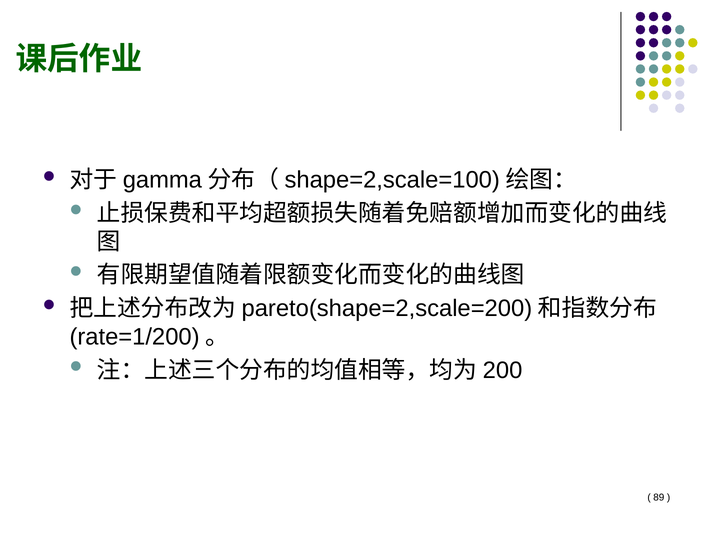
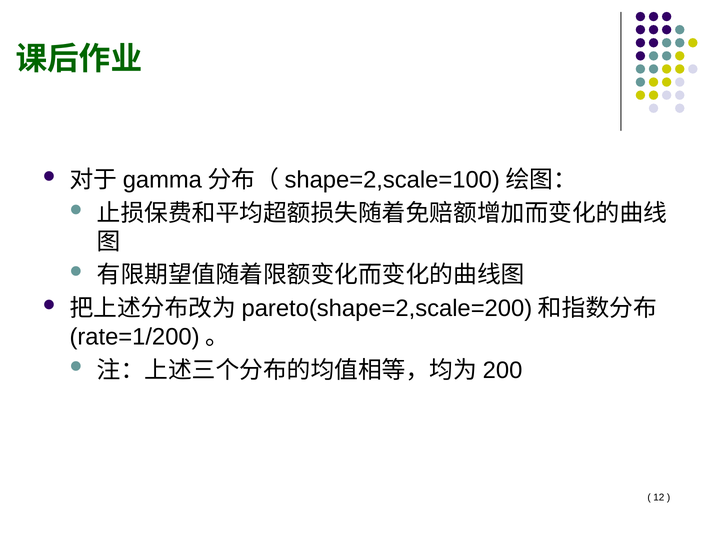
89: 89 -> 12 (659, 497)
